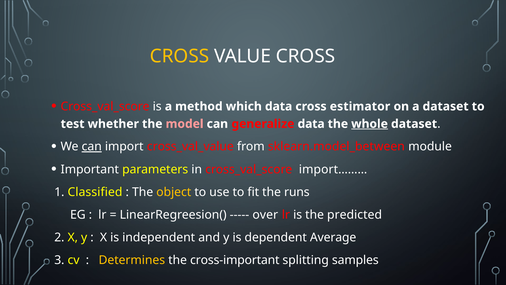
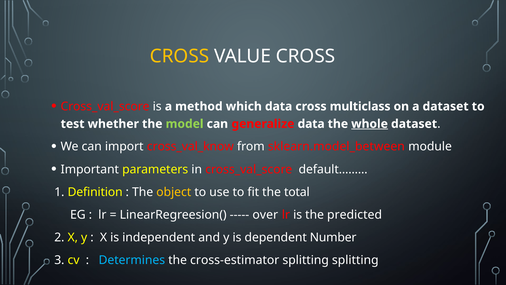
estimator: estimator -> multiclass (360, 106)
model colour: pink -> light green (185, 124)
can underline: present -> none (92, 146)
cross_val_value: cross_val_value -> cross_val_know (190, 146)
import………: import……… -> default……… (333, 169)
Classified: Classified -> Definition (95, 192)
runs: runs -> total (297, 192)
Average: Average -> Number (333, 237)
Determines colour: yellow -> light blue (132, 260)
cross-important: cross-important -> cross-estimator (235, 260)
splitting samples: samples -> splitting (355, 260)
